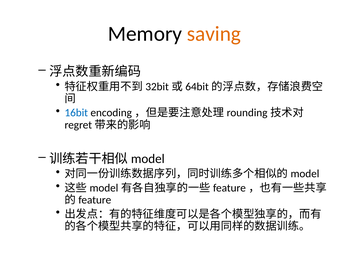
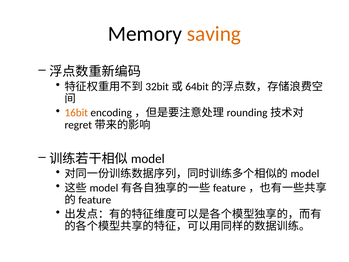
16bit colour: blue -> orange (76, 113)
